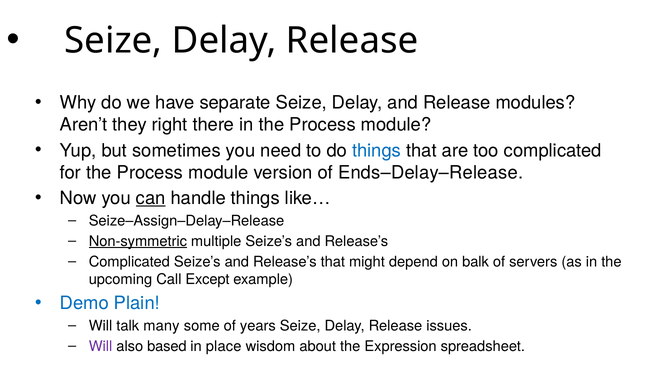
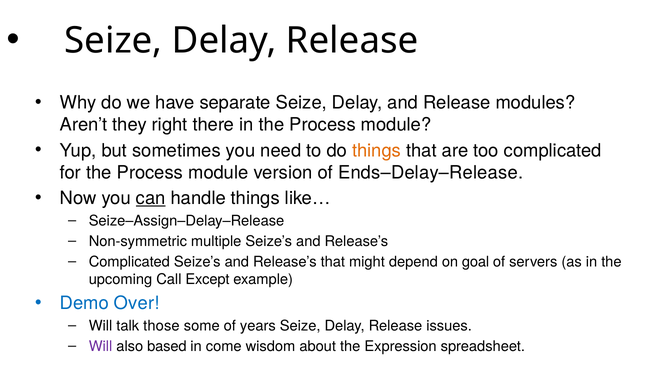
things colour: blue -> orange (377, 150)
Non-symmetric underline: present -> none (138, 241)
balk: balk -> goal (476, 262)
Plain: Plain -> Over (137, 303)
many: many -> those (161, 326)
place: place -> come (224, 346)
